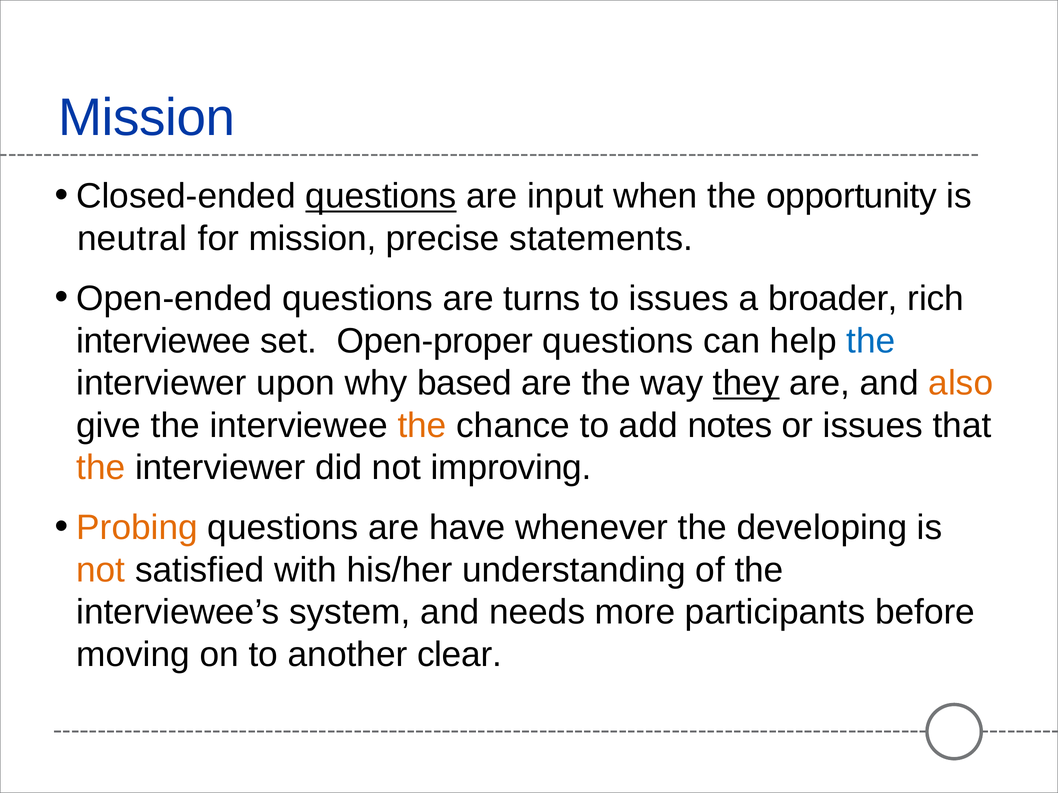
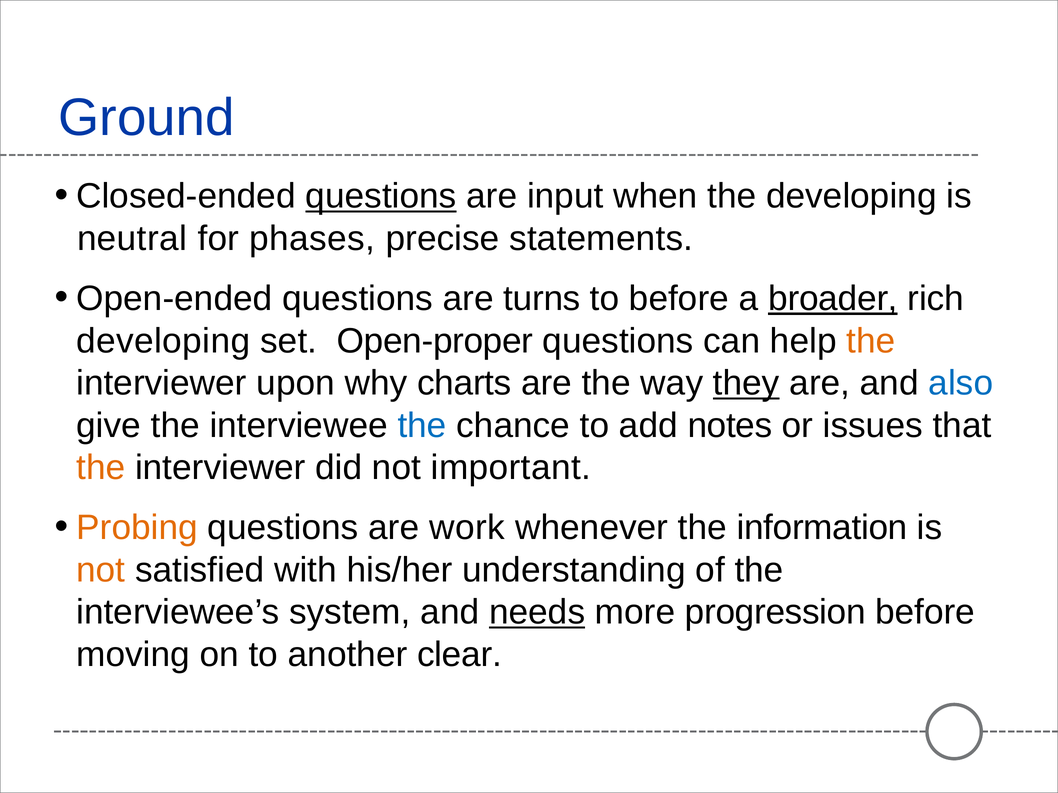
Mission: Mission -> Ground (146, 118)
the opportunity: opportunity -> developing (851, 196)
for mission: mission -> phases (312, 239)
to issues: issues -> before (679, 299)
broader underline: none -> present (833, 299)
interviewee: interviewee -> developing (163, 341)
the colour: blue -> orange (871, 341)
based: based -> charts (464, 383)
also colour: orange -> blue (961, 383)
the colour: orange -> blue (422, 426)
improving: improving -> important (511, 468)
have: have -> work (467, 528)
developing: developing -> information (822, 528)
needs underline: none -> present (537, 613)
participants: participants -> progression (775, 613)
